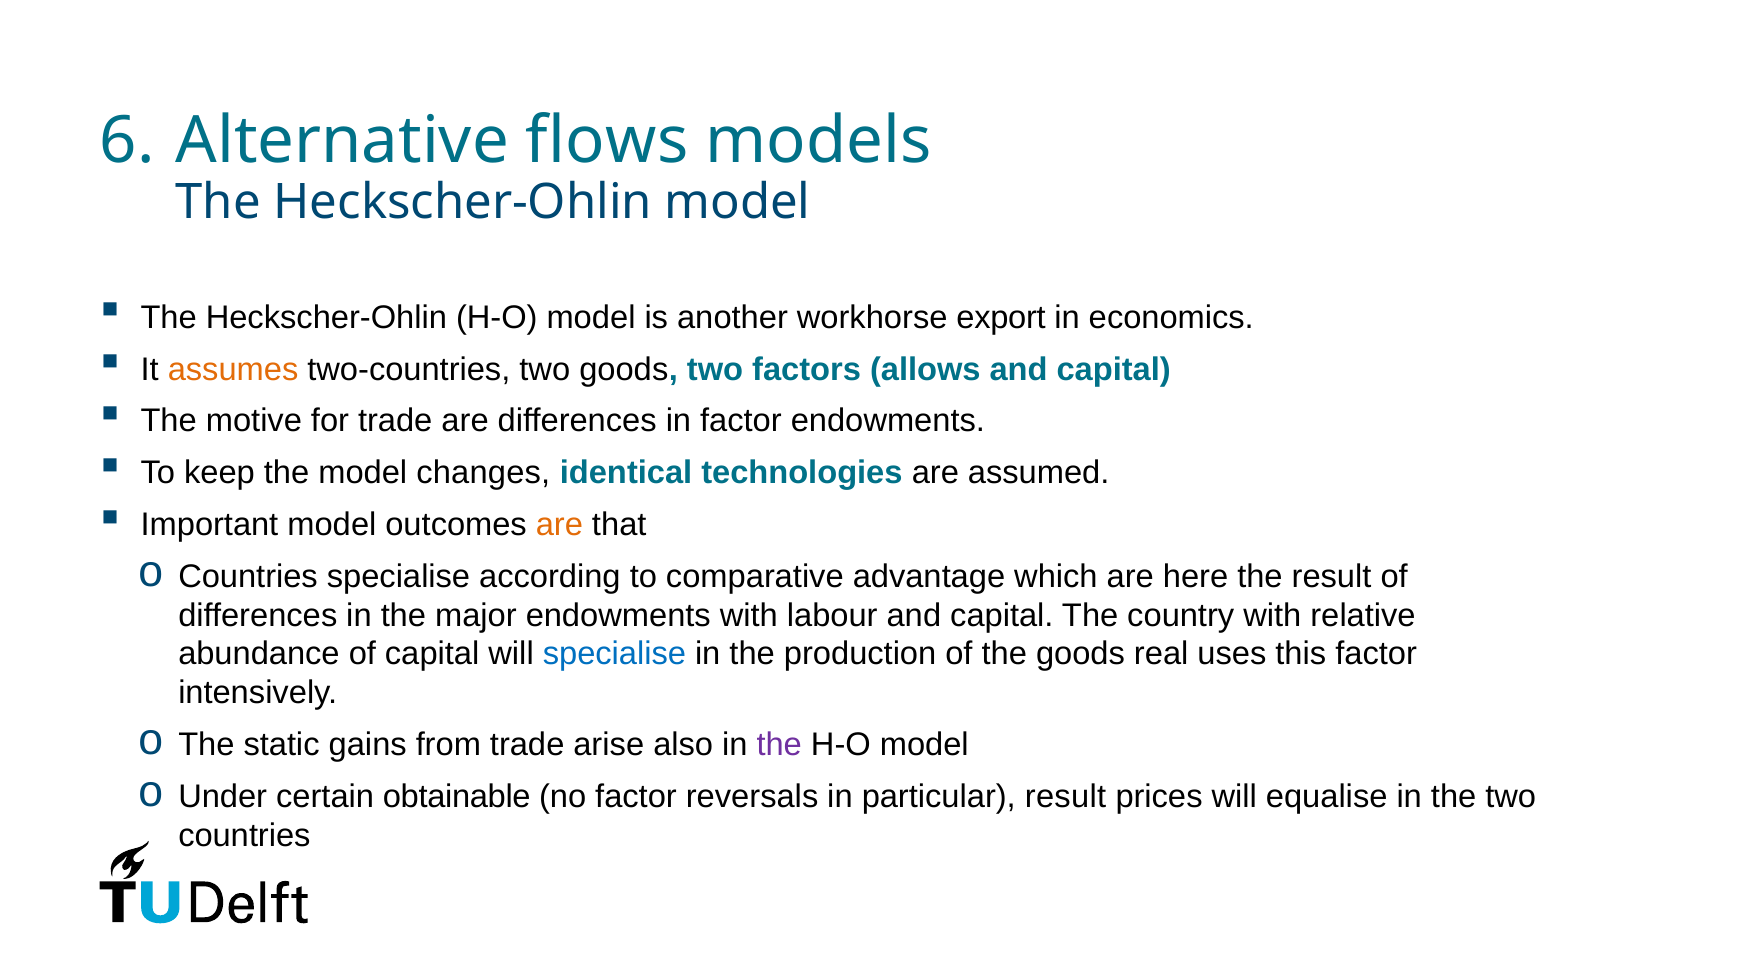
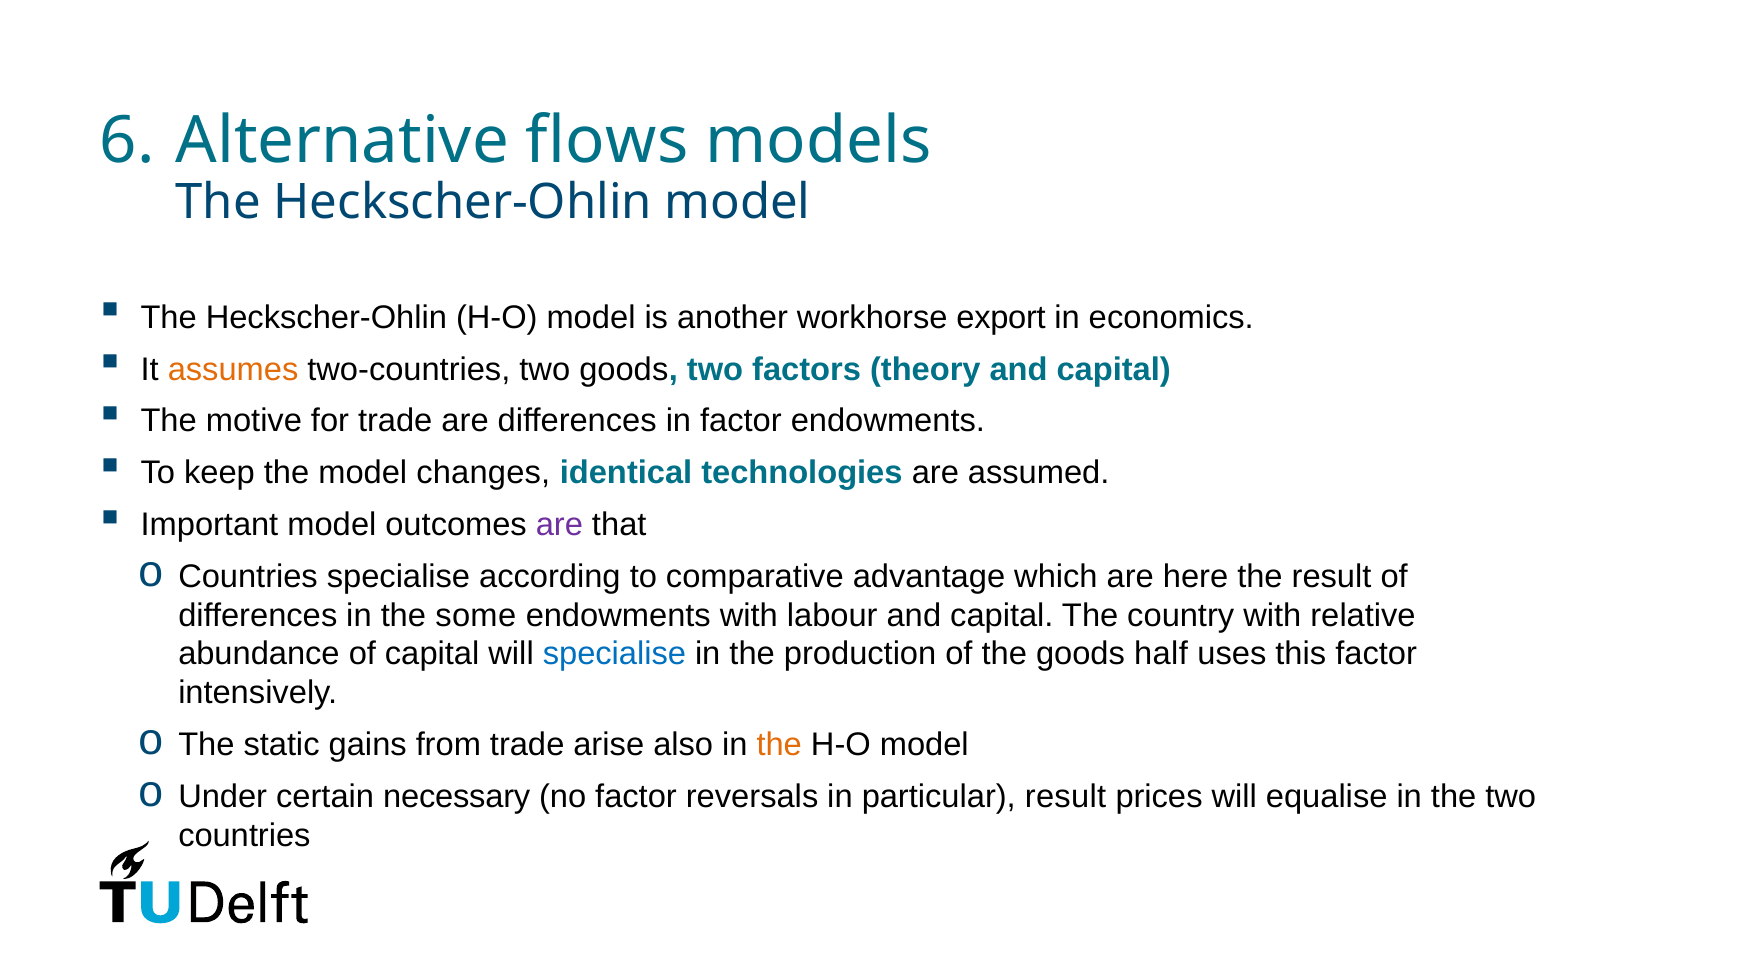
allows: allows -> theory (925, 369)
are colour: orange -> purple (559, 525)
major: major -> some (476, 615)
real: real -> half (1161, 654)
the colour: purple -> orange (779, 745)
obtainable: obtainable -> necessary (457, 796)
